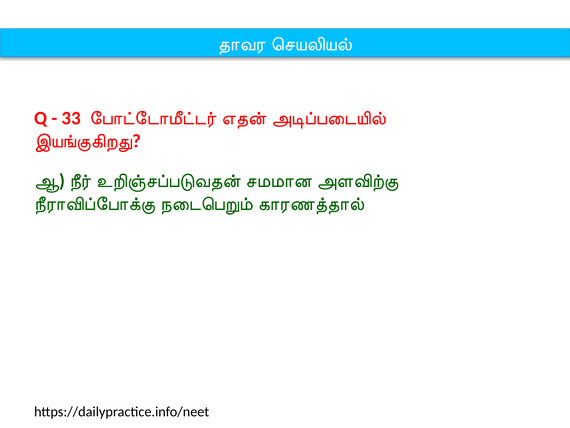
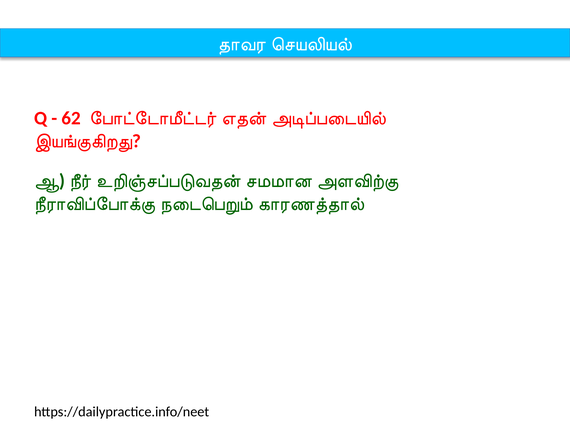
33: 33 -> 62 (71, 118)
